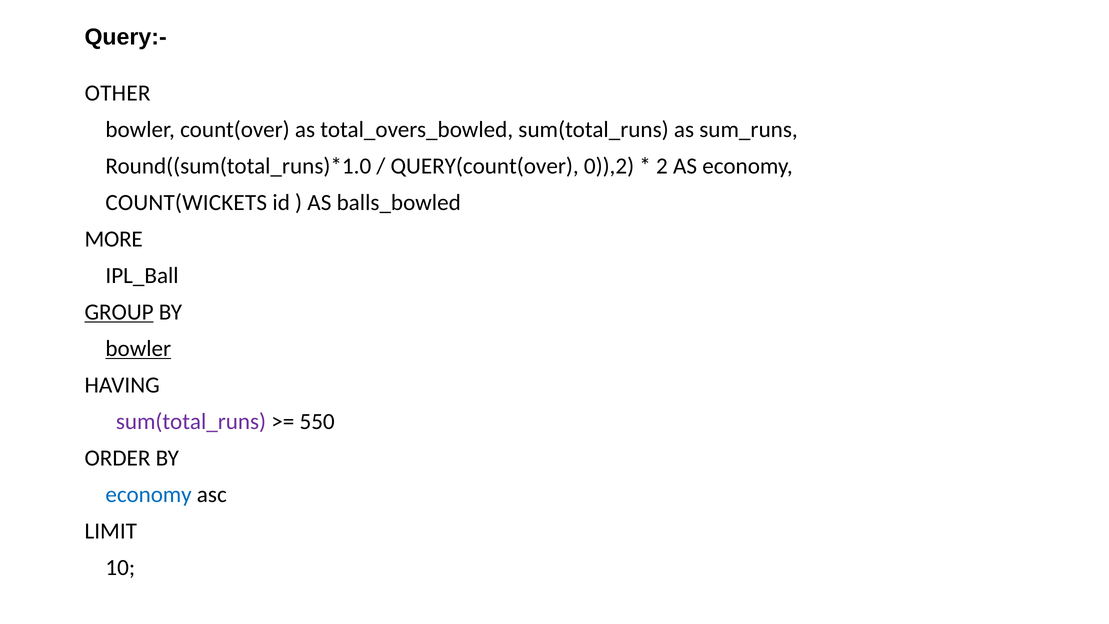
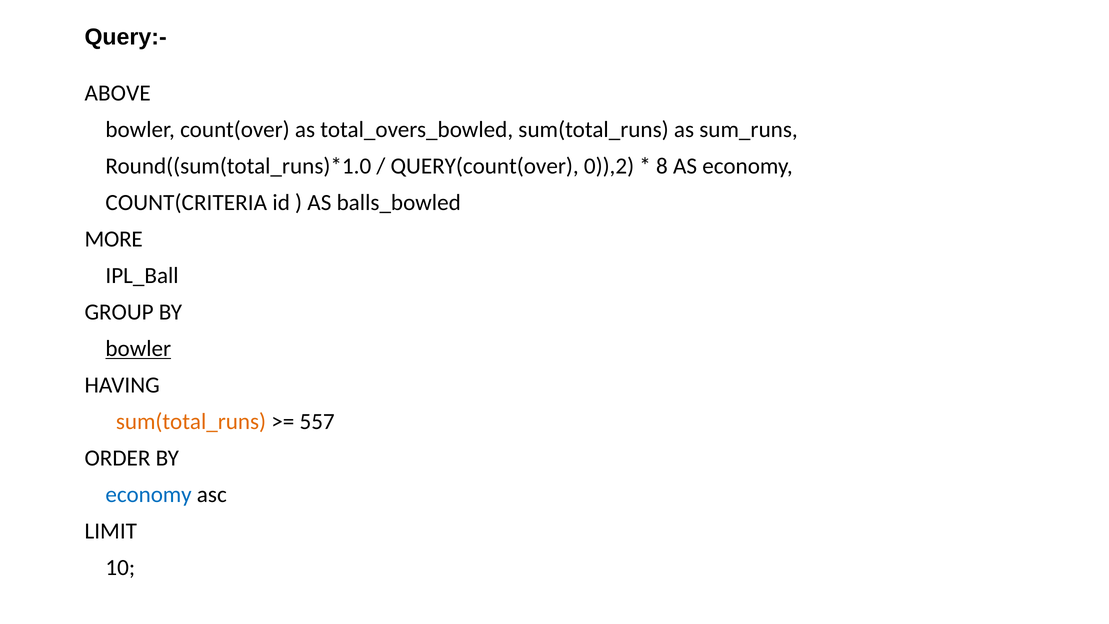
OTHER: OTHER -> ABOVE (118, 93)
2: 2 -> 8 (662, 166)
COUNT(WICKETS: COUNT(WICKETS -> COUNT(CRITERIA (186, 202)
GROUP underline: present -> none (119, 312)
sum(total_runs colour: purple -> orange (191, 422)
550: 550 -> 557 (317, 422)
